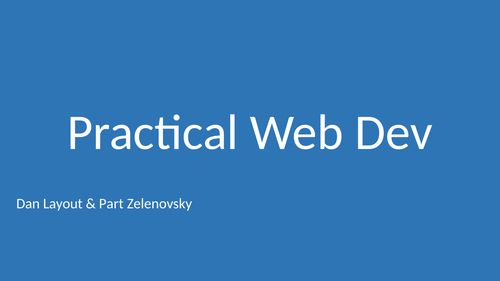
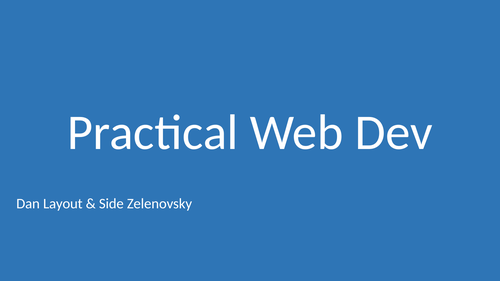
Part: Part -> Side (111, 204)
